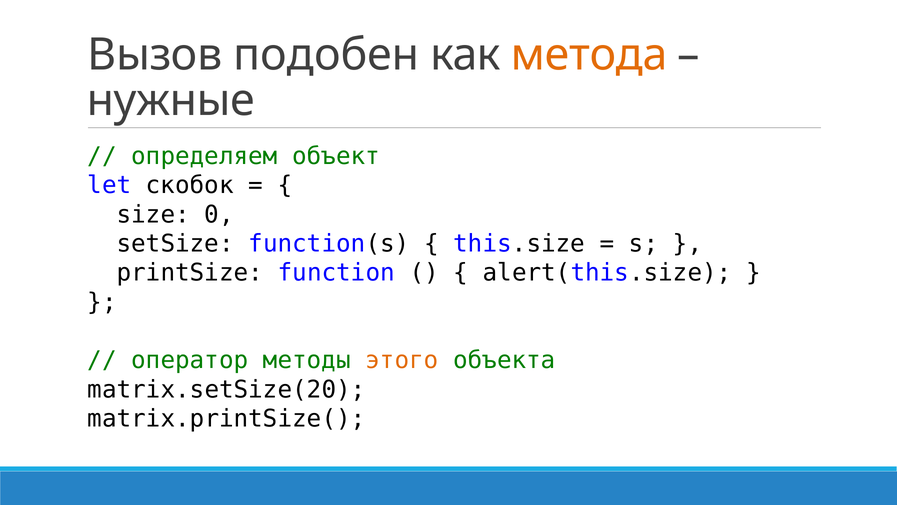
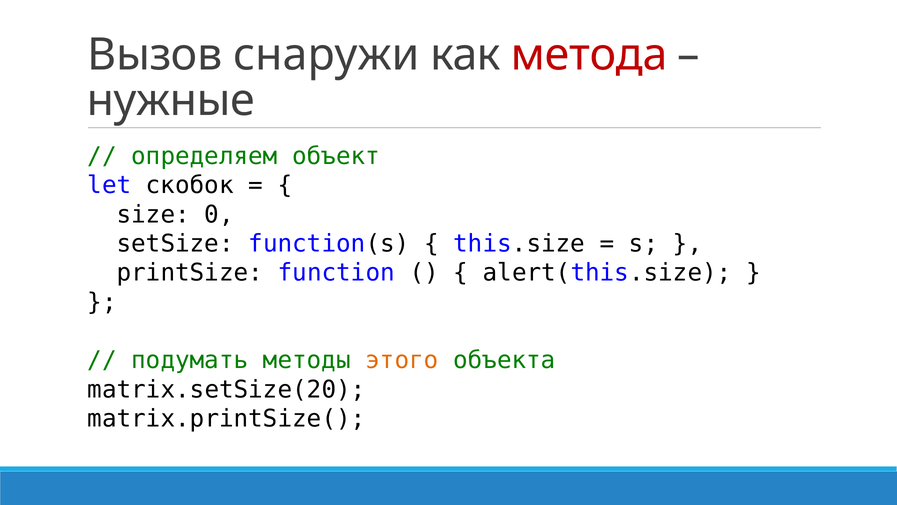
подобен: подобен -> снаружи (326, 55)
метода colour: orange -> red (589, 55)
оператор: оператор -> подумать (190, 360)
